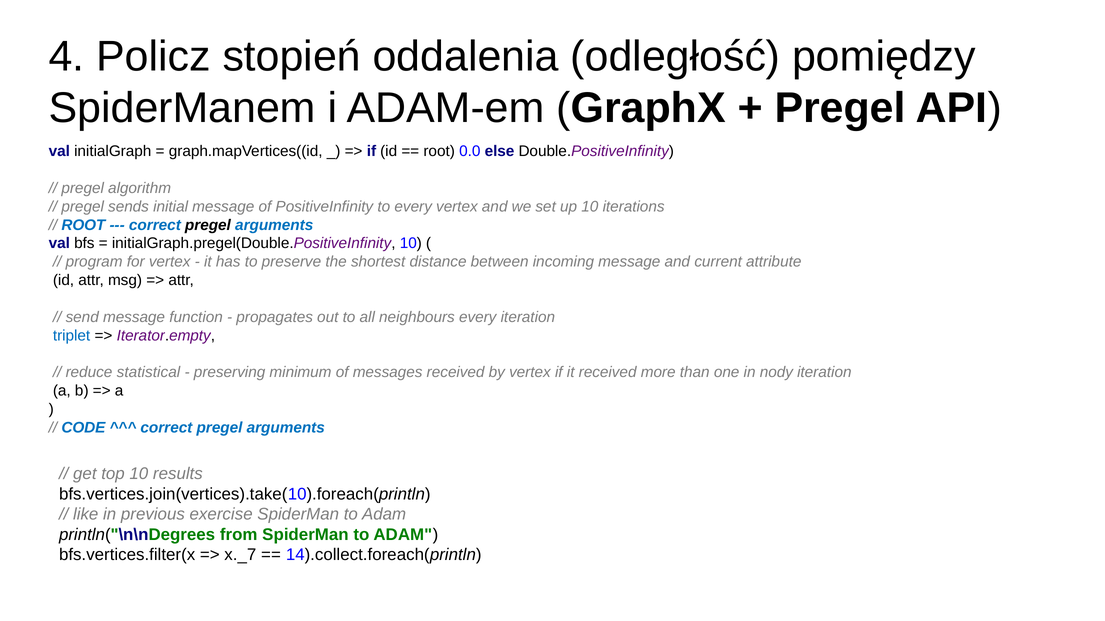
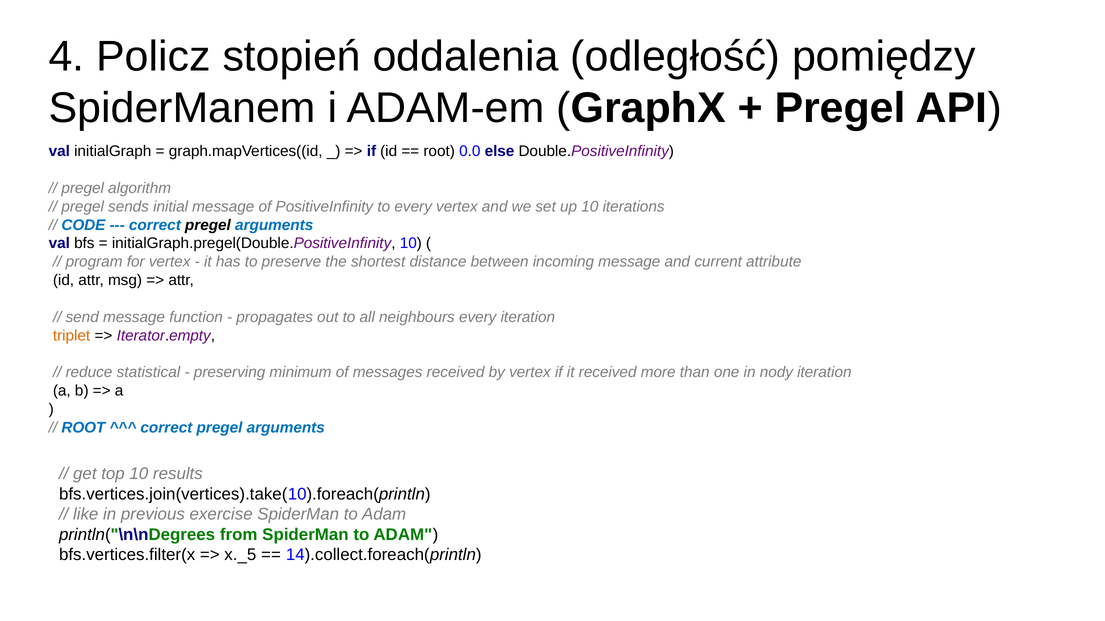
ROOT: ROOT -> CODE (83, 225)
triplet colour: blue -> orange (72, 336)
CODE: CODE -> ROOT (83, 428)
x._7: x._7 -> x._5 (240, 555)
